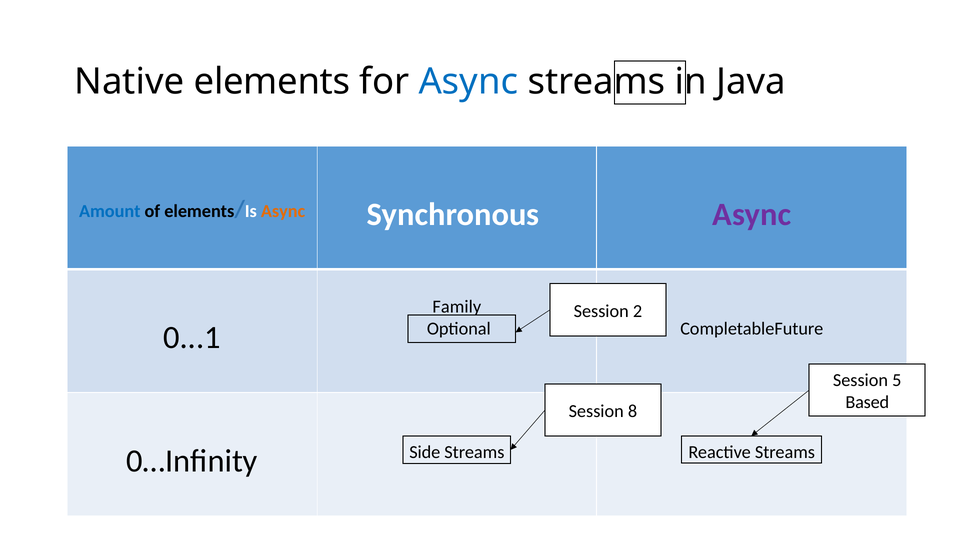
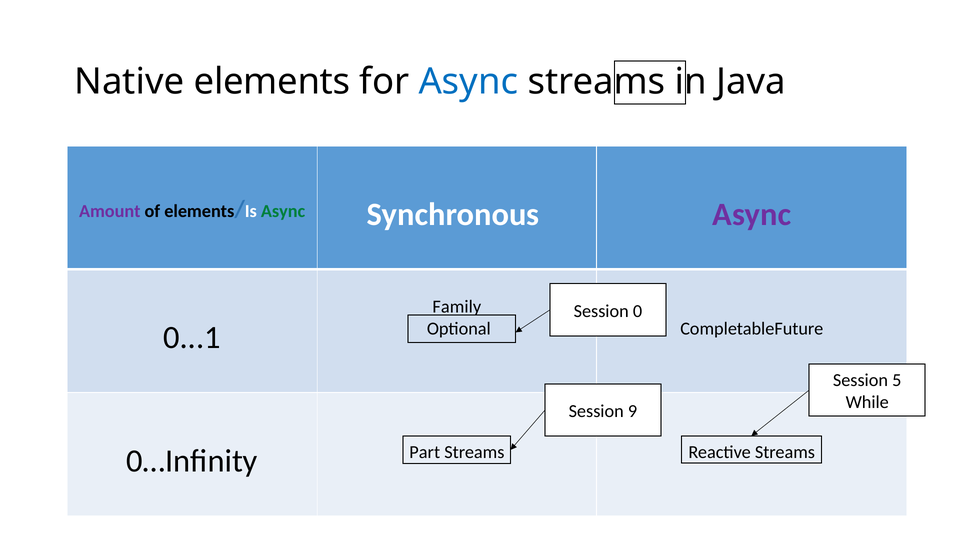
Amount colour: blue -> purple (110, 211)
Async colour: orange -> green (283, 211)
2: 2 -> 0 (638, 311)
Based: Based -> While (867, 402)
8: 8 -> 9 (633, 411)
Side: Side -> Part (425, 452)
